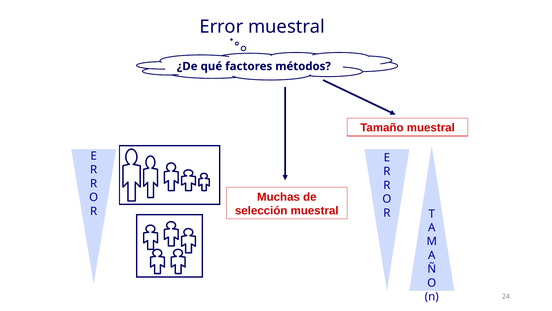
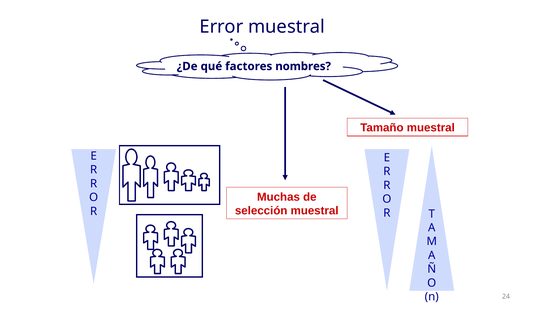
métodos: métodos -> nombres (303, 66)
